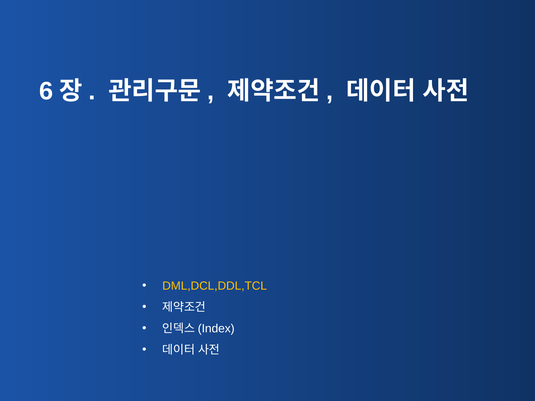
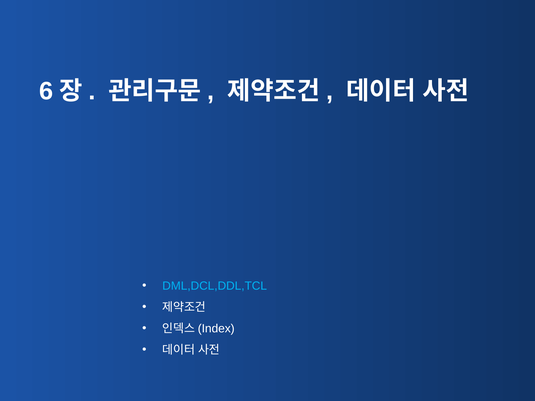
DML,DCL,DDL,TCL colour: yellow -> light blue (215, 286)
